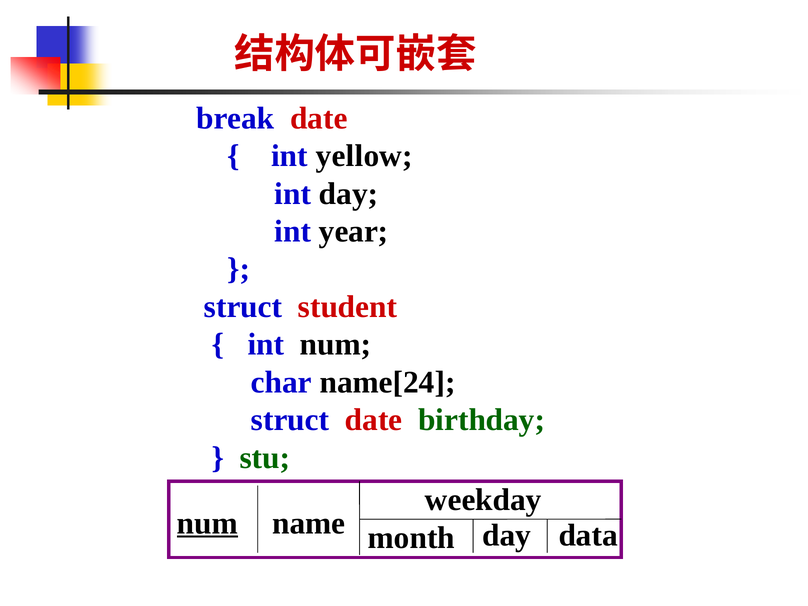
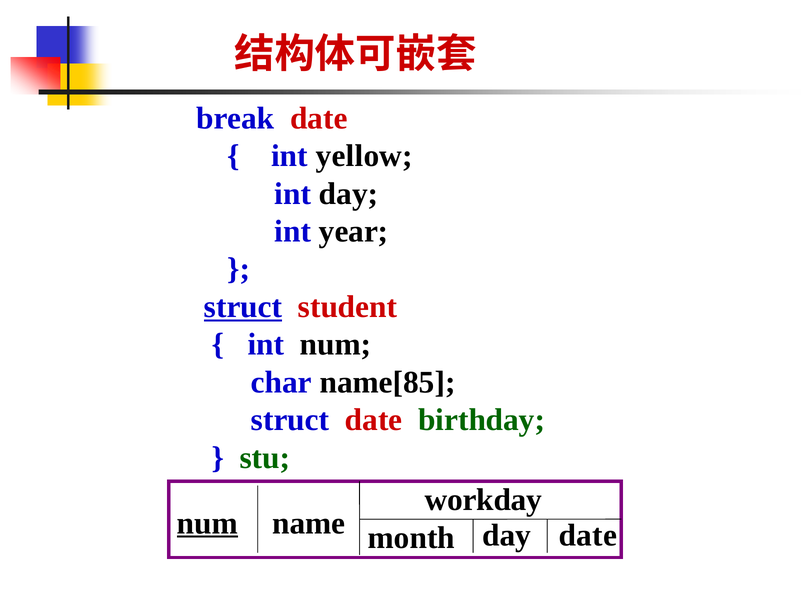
struct underline: none -> present (243, 307)
name[24: name[24 -> name[85 (388, 382)
weekday: weekday -> workday (483, 500)
day data: data -> date (588, 535)
